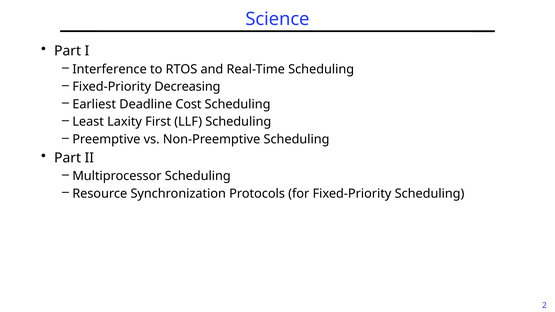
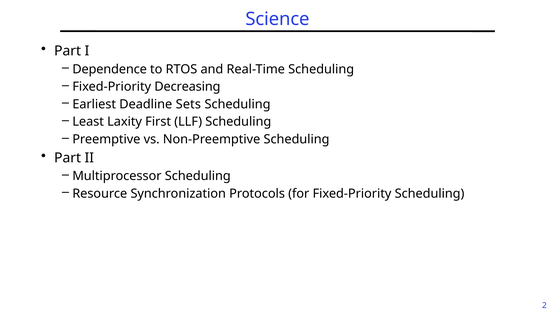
Interference: Interference -> Dependence (110, 69)
Cost: Cost -> Sets (188, 104)
